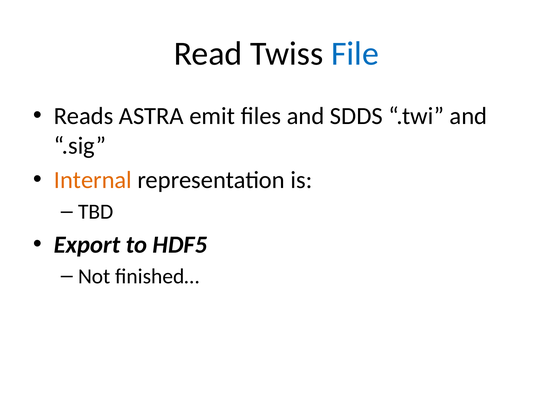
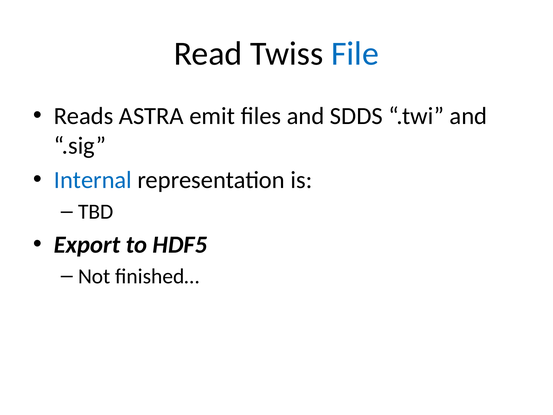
Internal colour: orange -> blue (93, 180)
